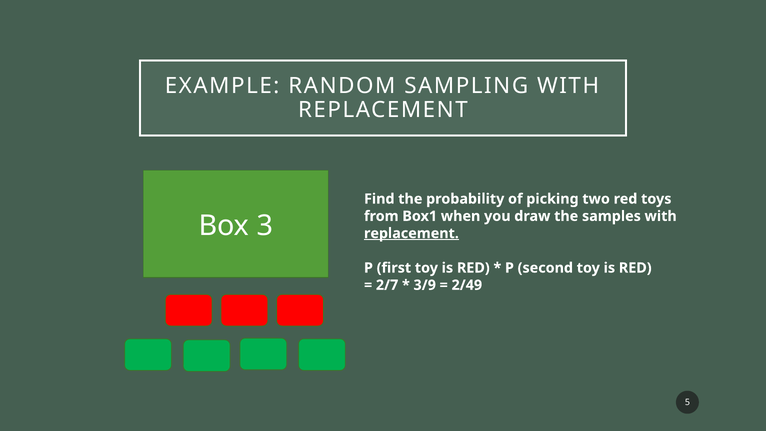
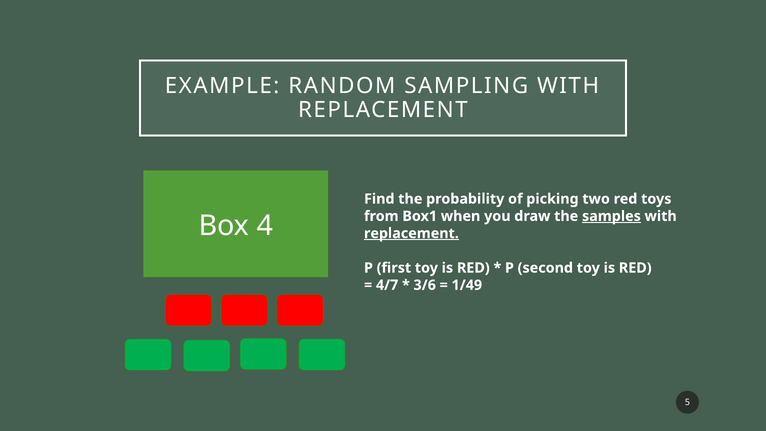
samples underline: none -> present (611, 216)
3: 3 -> 4 (265, 226)
2/7: 2/7 -> 4/7 (387, 285)
3/9: 3/9 -> 3/6 (425, 285)
2/49: 2/49 -> 1/49 (467, 285)
